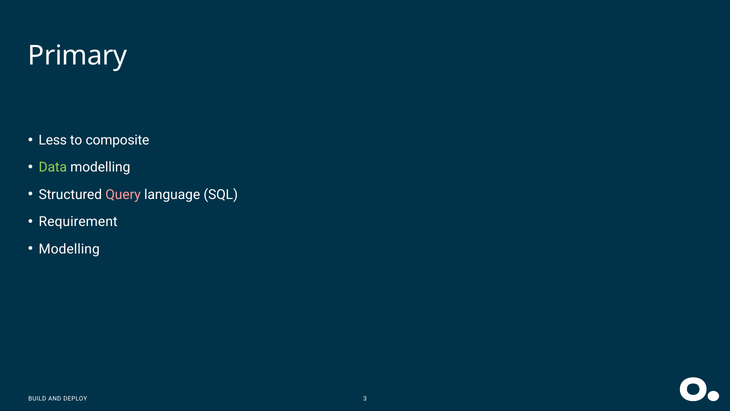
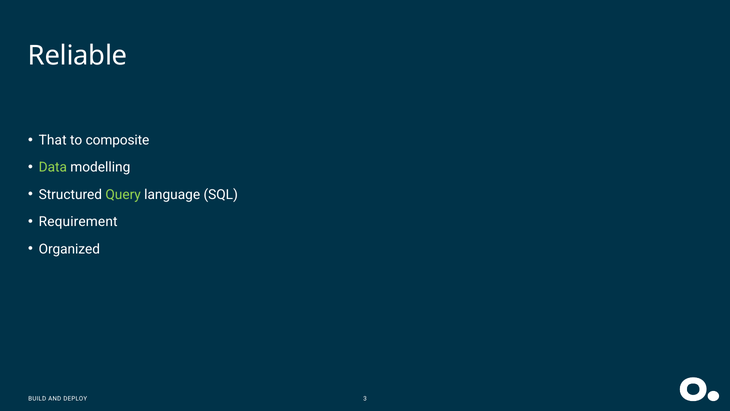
Primary: Primary -> Reliable (78, 56)
Less: Less -> That (53, 140)
Query colour: pink -> light green (123, 194)
Modelling: Modelling -> Organized (69, 249)
